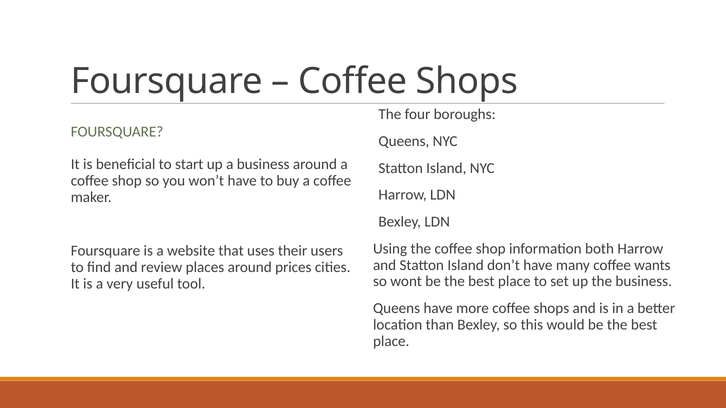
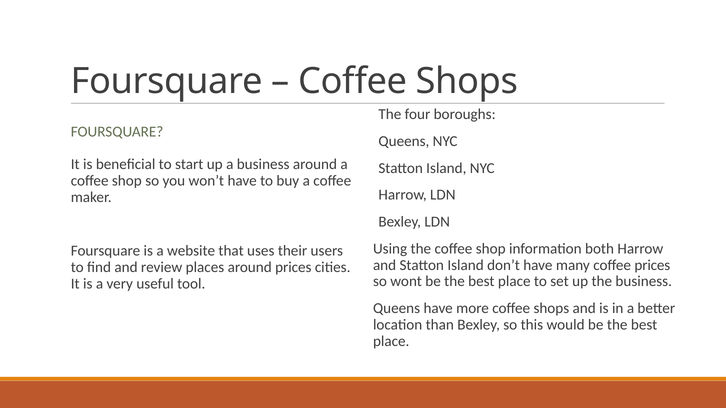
coffee wants: wants -> prices (652, 265)
